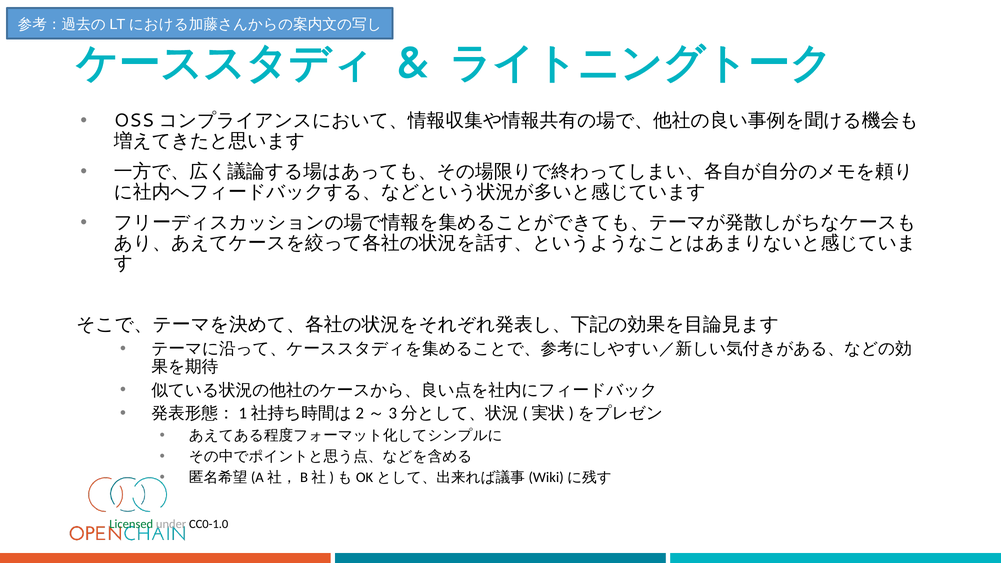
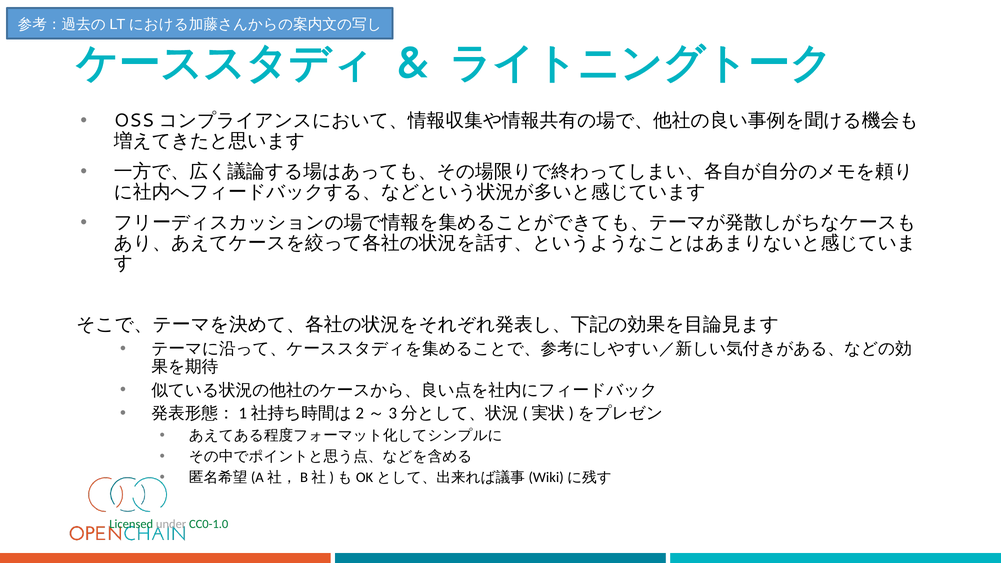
CC0-1.0 colour: black -> green (209, 524)
